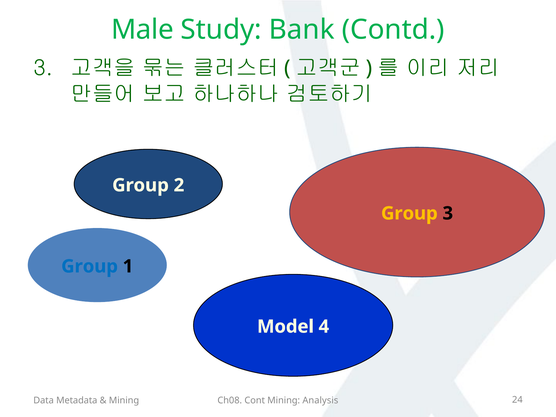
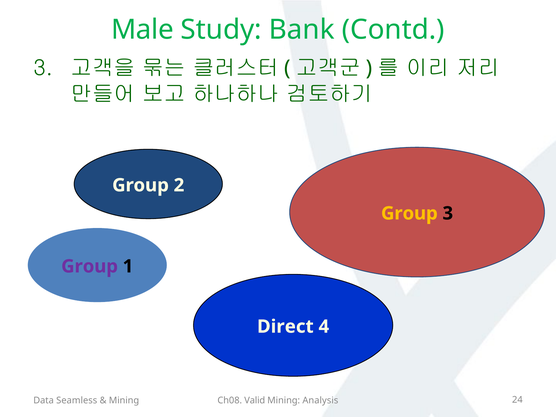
Group colour: blue -> purple (90, 266)
Model: Model -> Direct (285, 327)
Metadata: Metadata -> Seamless (77, 400)
Cont: Cont -> Valid (255, 400)
